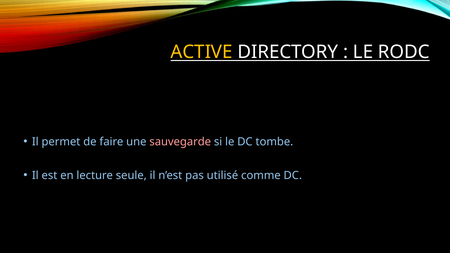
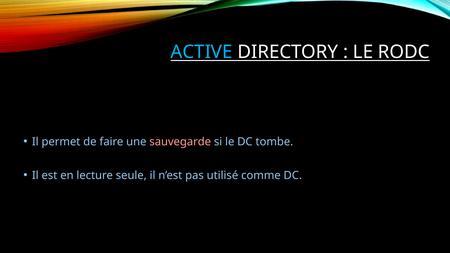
ACTIVE colour: yellow -> light blue (202, 52)
